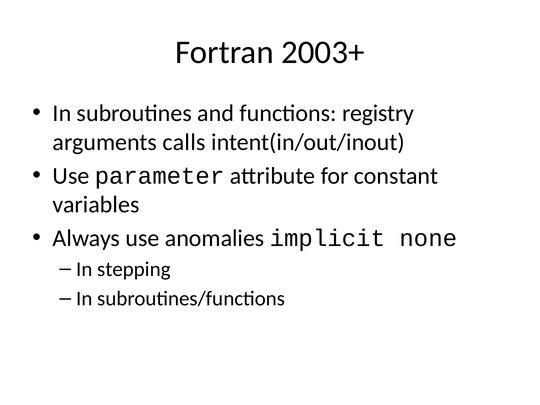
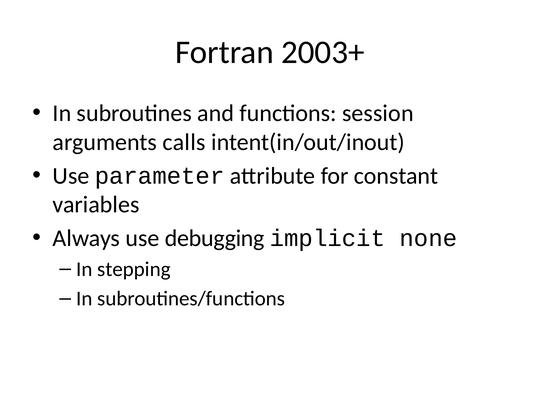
registry: registry -> session (378, 113)
anomalies: anomalies -> debugging (215, 238)
